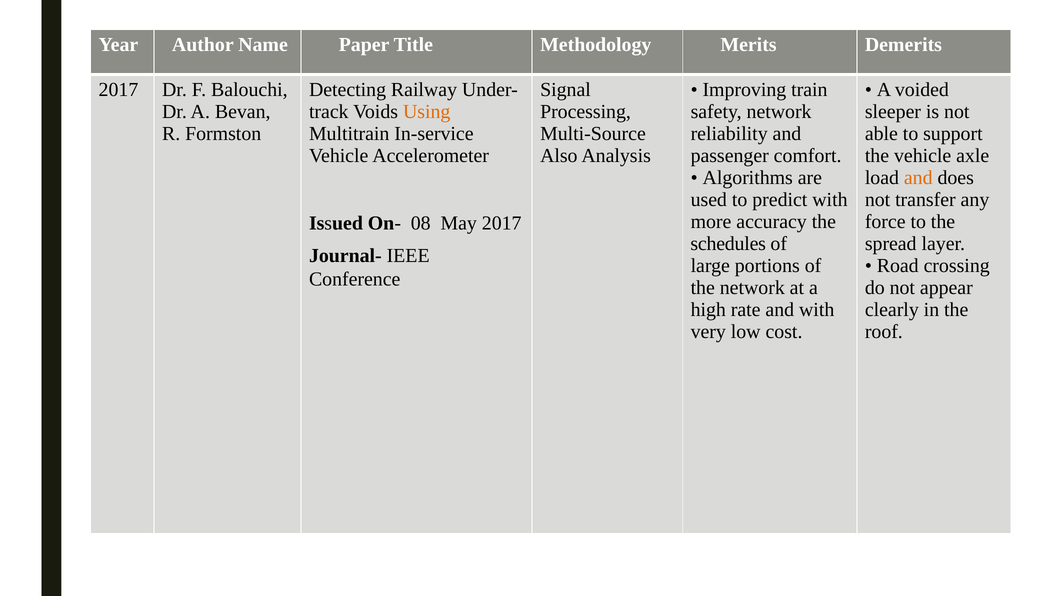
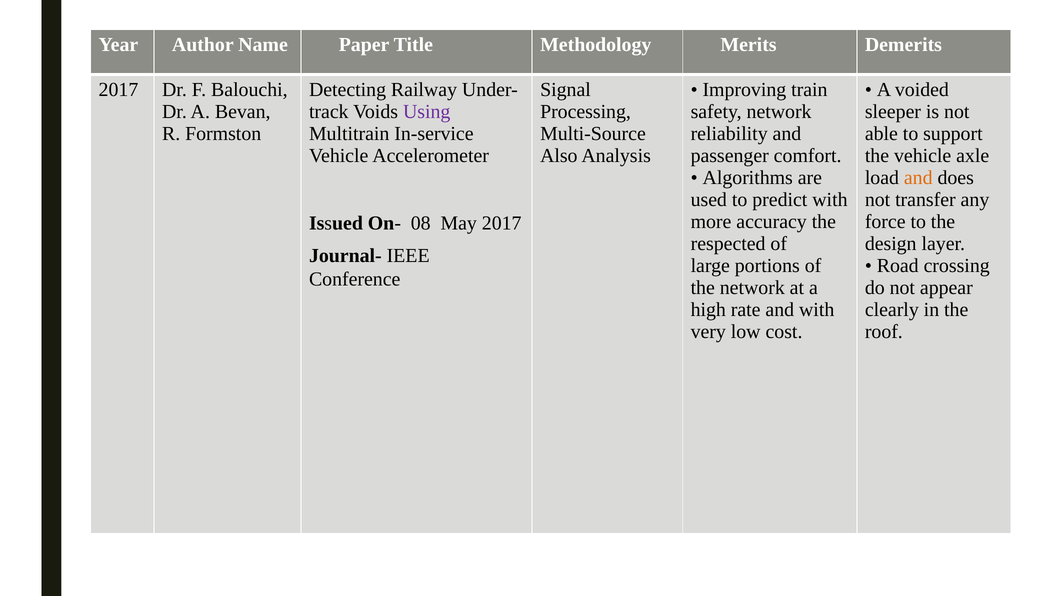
Using colour: orange -> purple (427, 112)
schedules: schedules -> respected (728, 244)
spread: spread -> design (891, 244)
